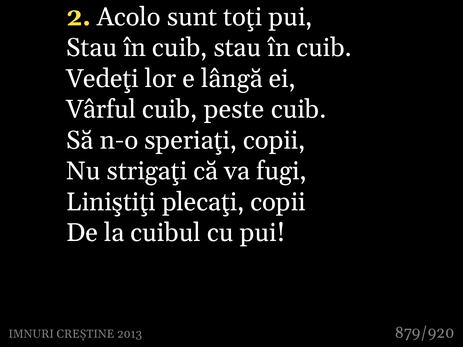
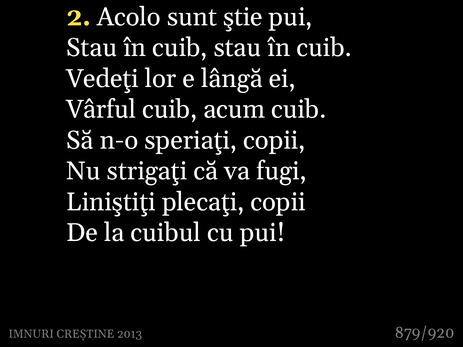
toţi: toţi -> ştie (243, 17)
peste: peste -> acum (234, 110)
